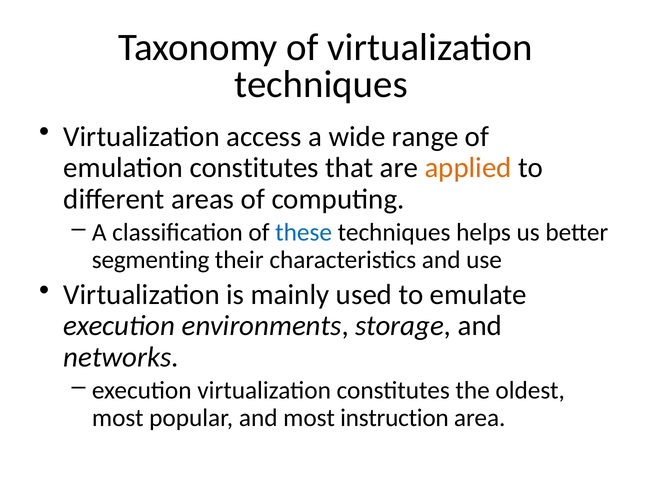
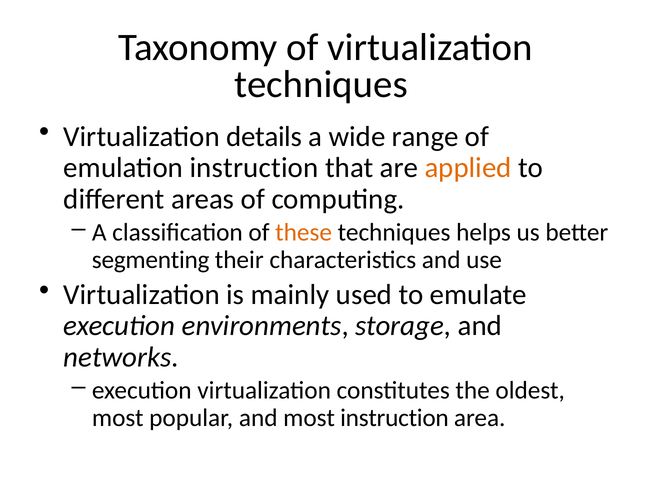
access: access -> details (264, 137)
emulation constitutes: constitutes -> instruction (254, 168)
these colour: blue -> orange (304, 233)
